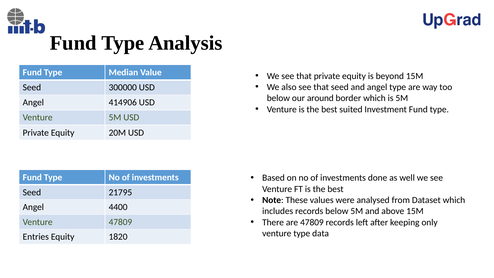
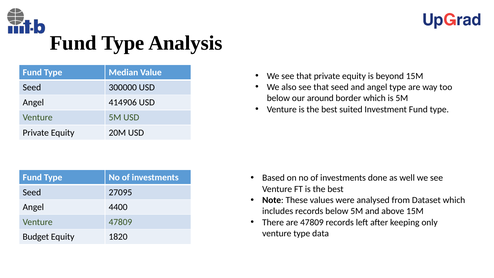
21795: 21795 -> 27095 (120, 192)
Entries: Entries -> Budget (36, 237)
